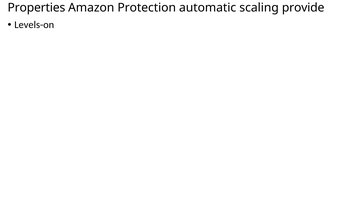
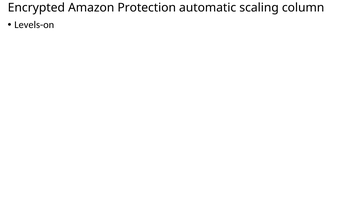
Properties: Properties -> Encrypted (36, 8)
provide: provide -> column (303, 8)
